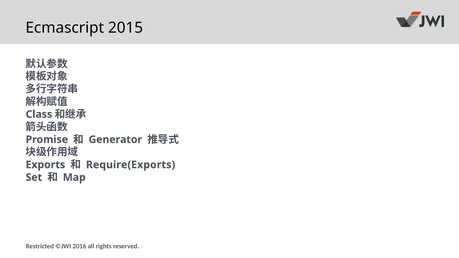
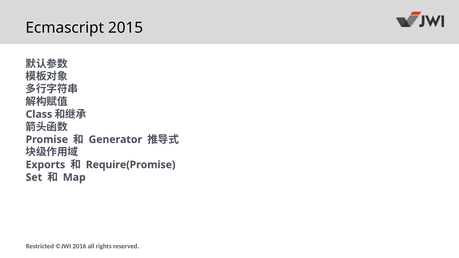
Require(Exports: Require(Exports -> Require(Promise (131, 165)
